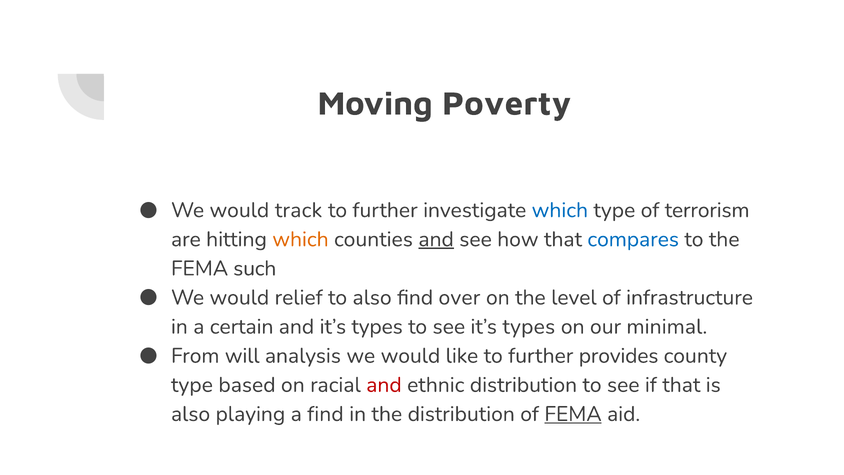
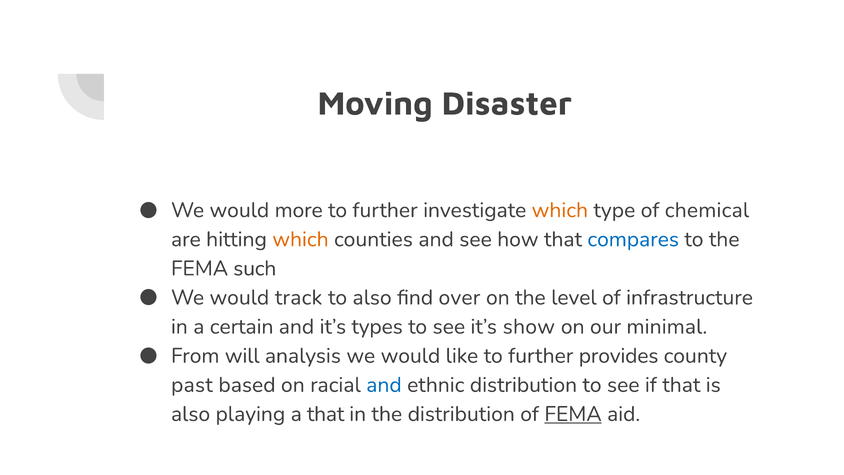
Poverty: Poverty -> Disaster (507, 104)
track: track -> more (299, 210)
which colour: blue -> orange (560, 210)
terrorism: terrorism -> chemical (707, 210)
and underline: present -> none (436, 239)
relief: relief -> track (299, 297)
see it’s types: types -> show (529, 326)
type: type -> past (192, 385)
and colour: red -> blue (384, 385)
a find: find -> that (326, 414)
